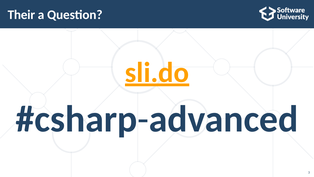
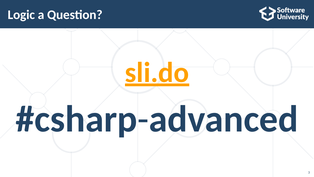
Their: Their -> Logic (21, 15)
